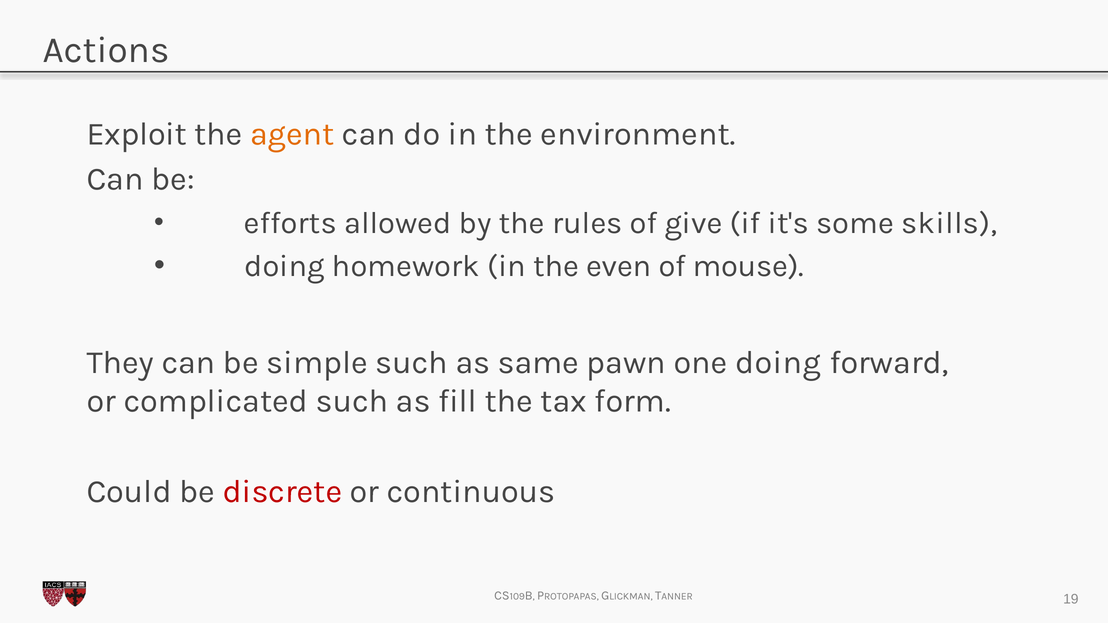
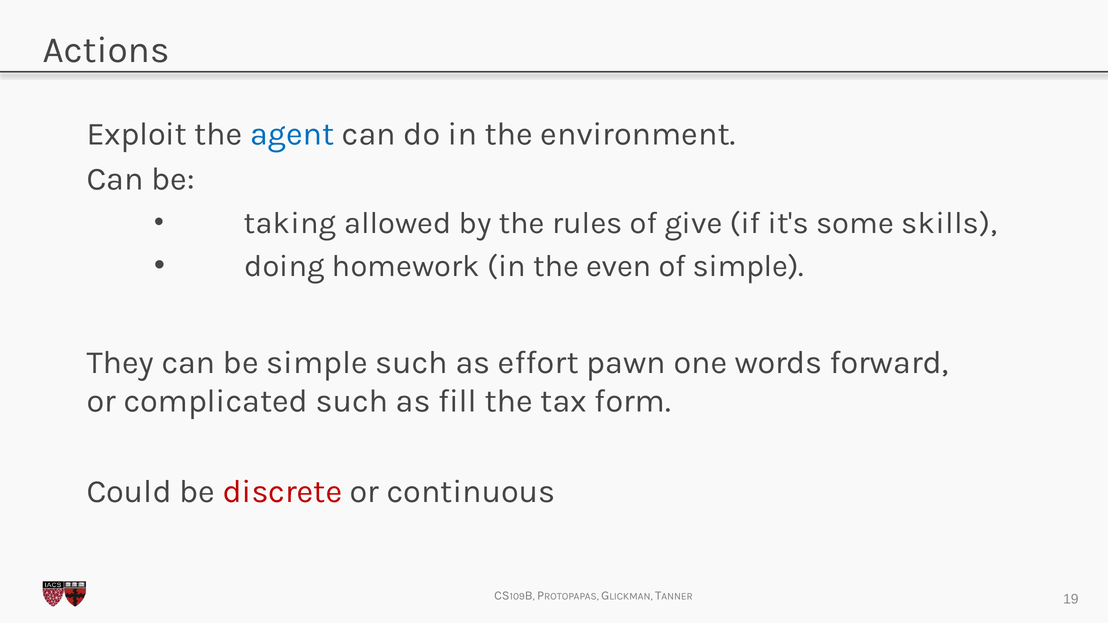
agent colour: orange -> blue (292, 134)
efforts: efforts -> taking (290, 223)
of mouse: mouse -> simple (748, 266)
same: same -> effort (538, 363)
one doing: doing -> words (778, 363)
